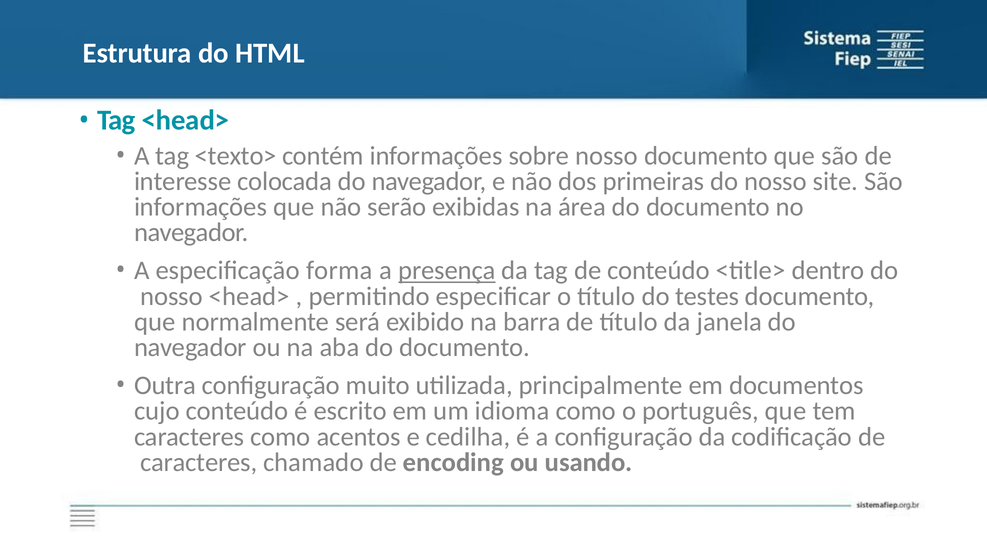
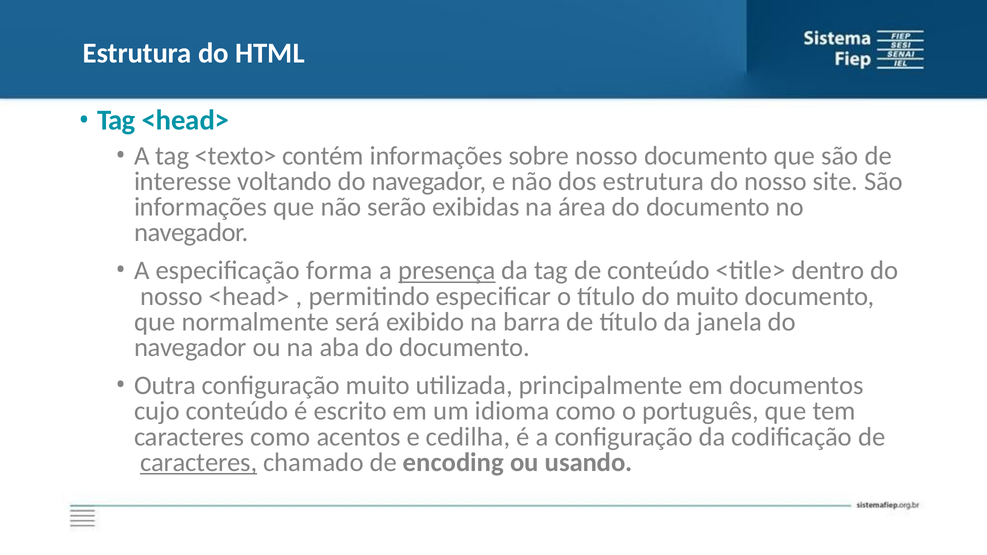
colocada: colocada -> voltando (285, 181)
dos primeiras: primeiras -> estrutura (653, 181)
do testes: testes -> muito (707, 296)
caracteres underline: none -> present (199, 463)
